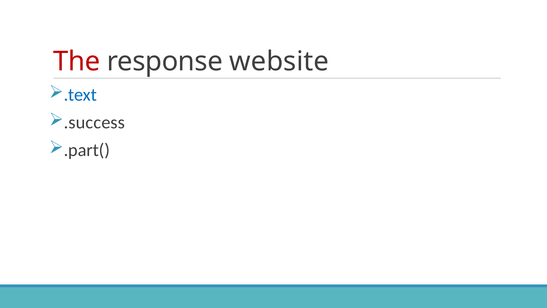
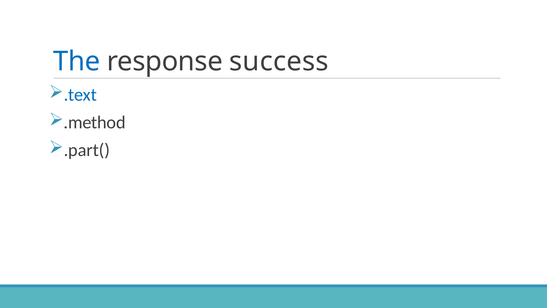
The colour: red -> blue (77, 61)
website: website -> success (279, 61)
.success: .success -> .method (95, 122)
